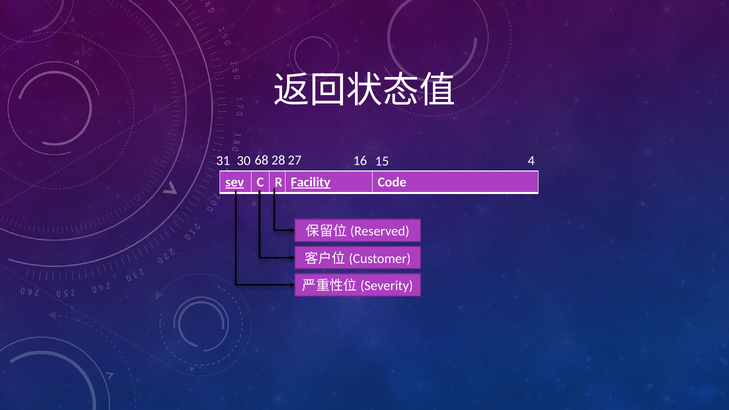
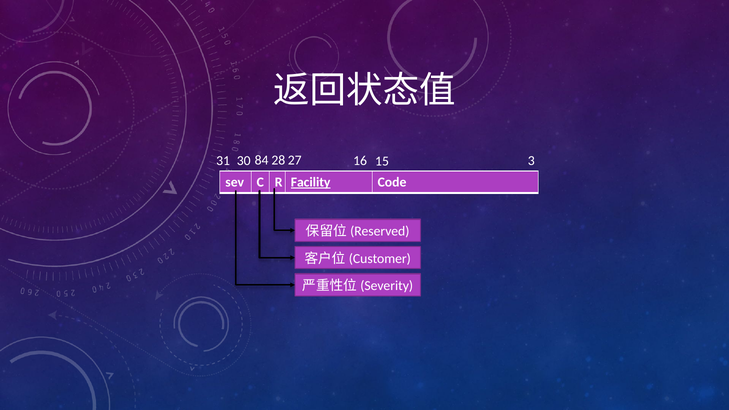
68: 68 -> 84 (262, 160)
4: 4 -> 3 (531, 161)
sev underline: present -> none (235, 182)
